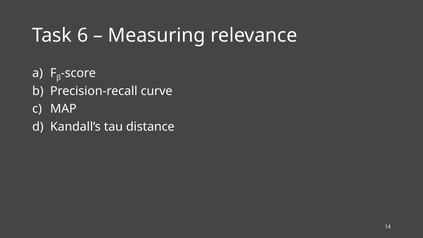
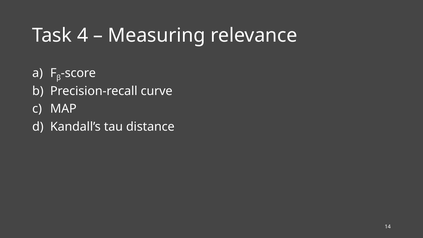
6: 6 -> 4 (83, 36)
